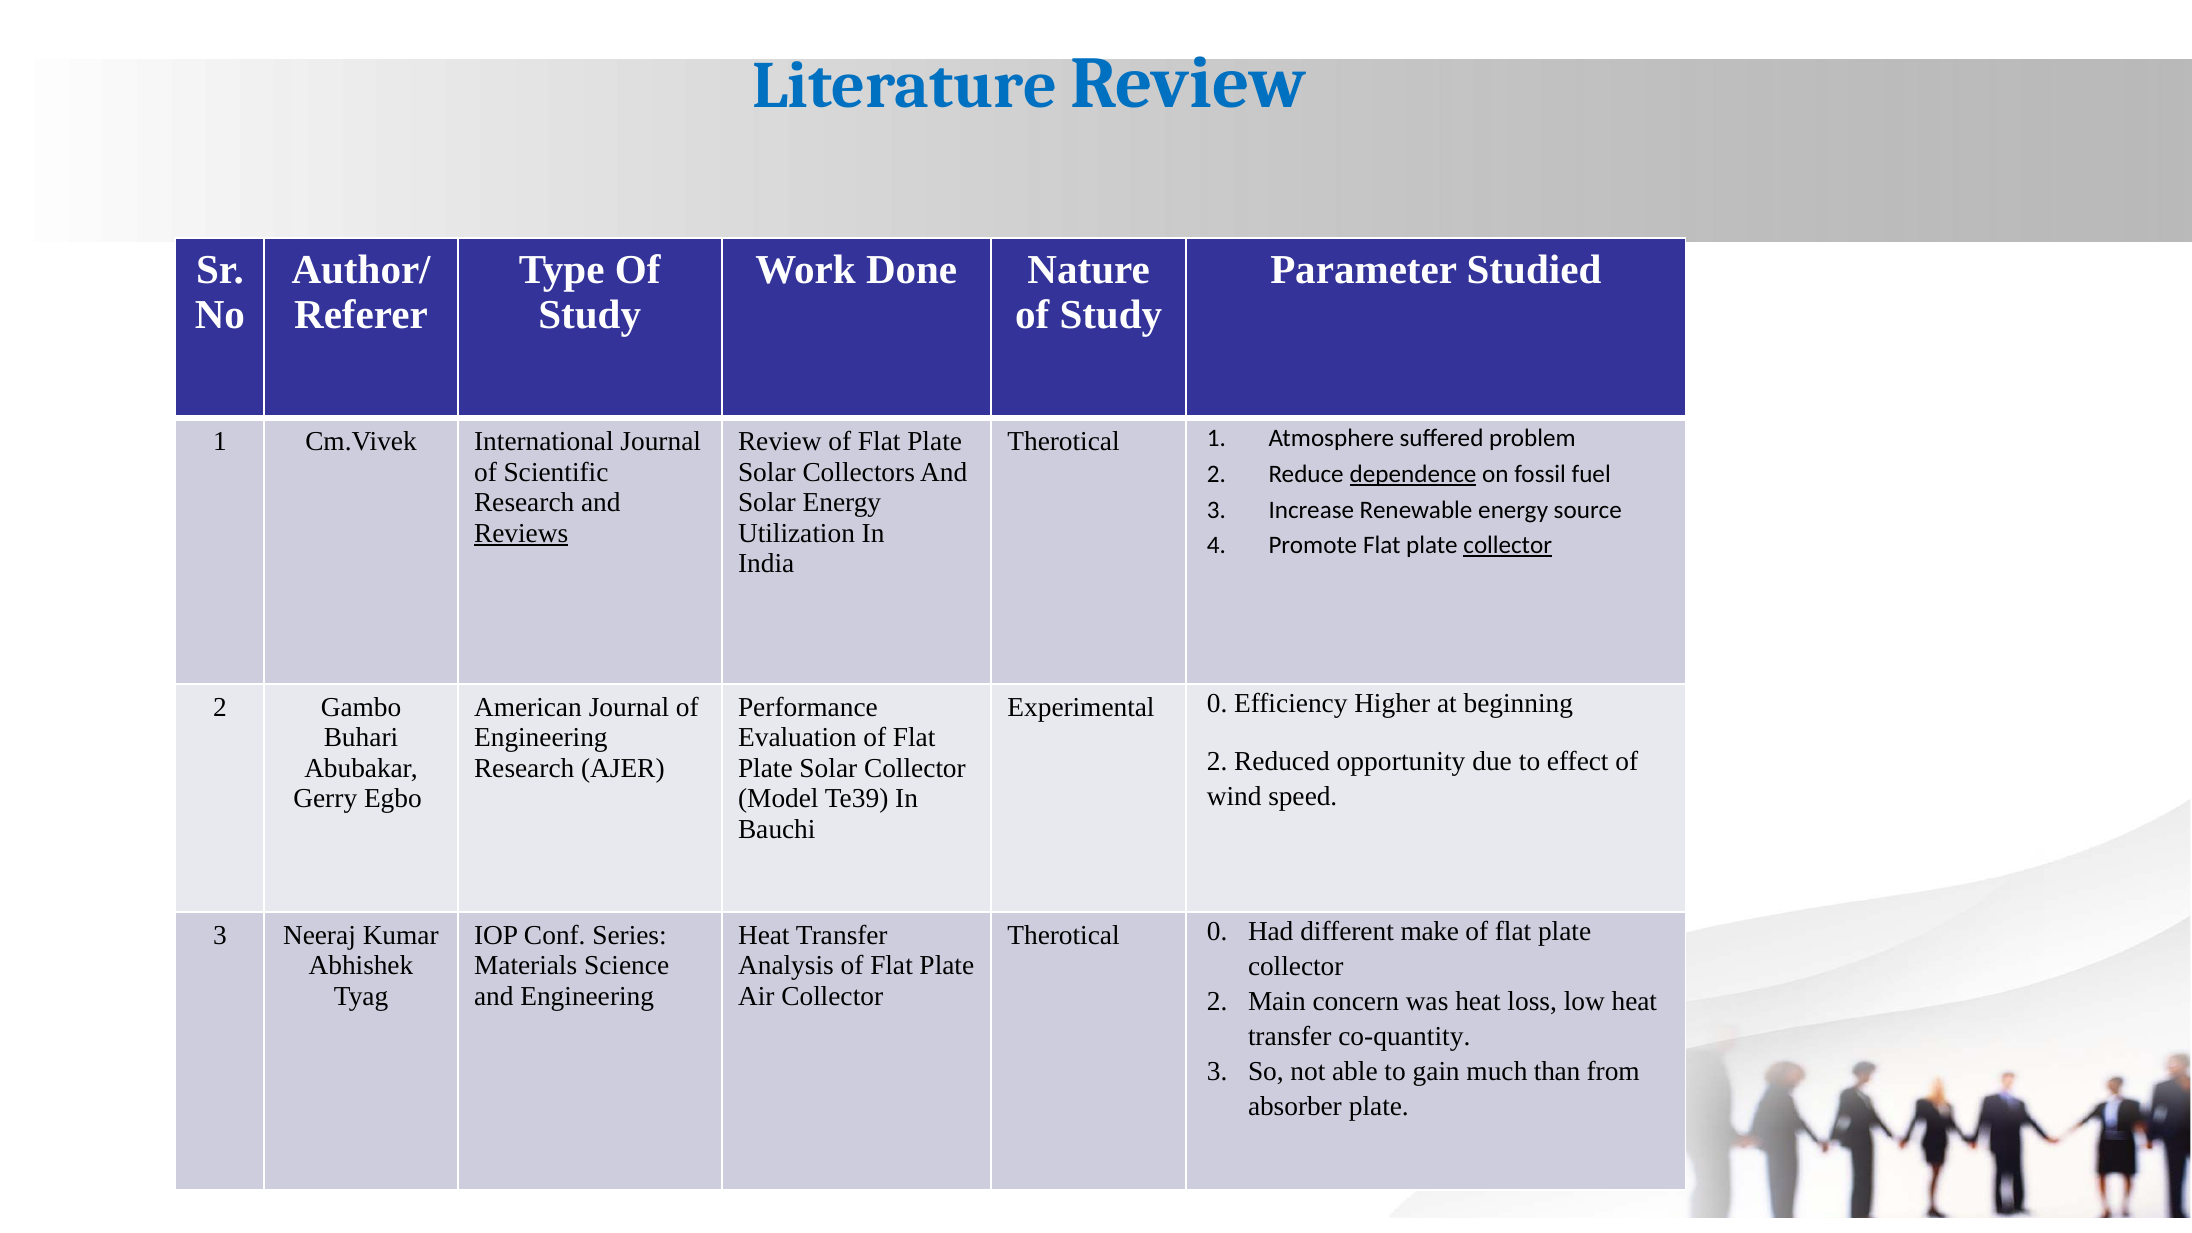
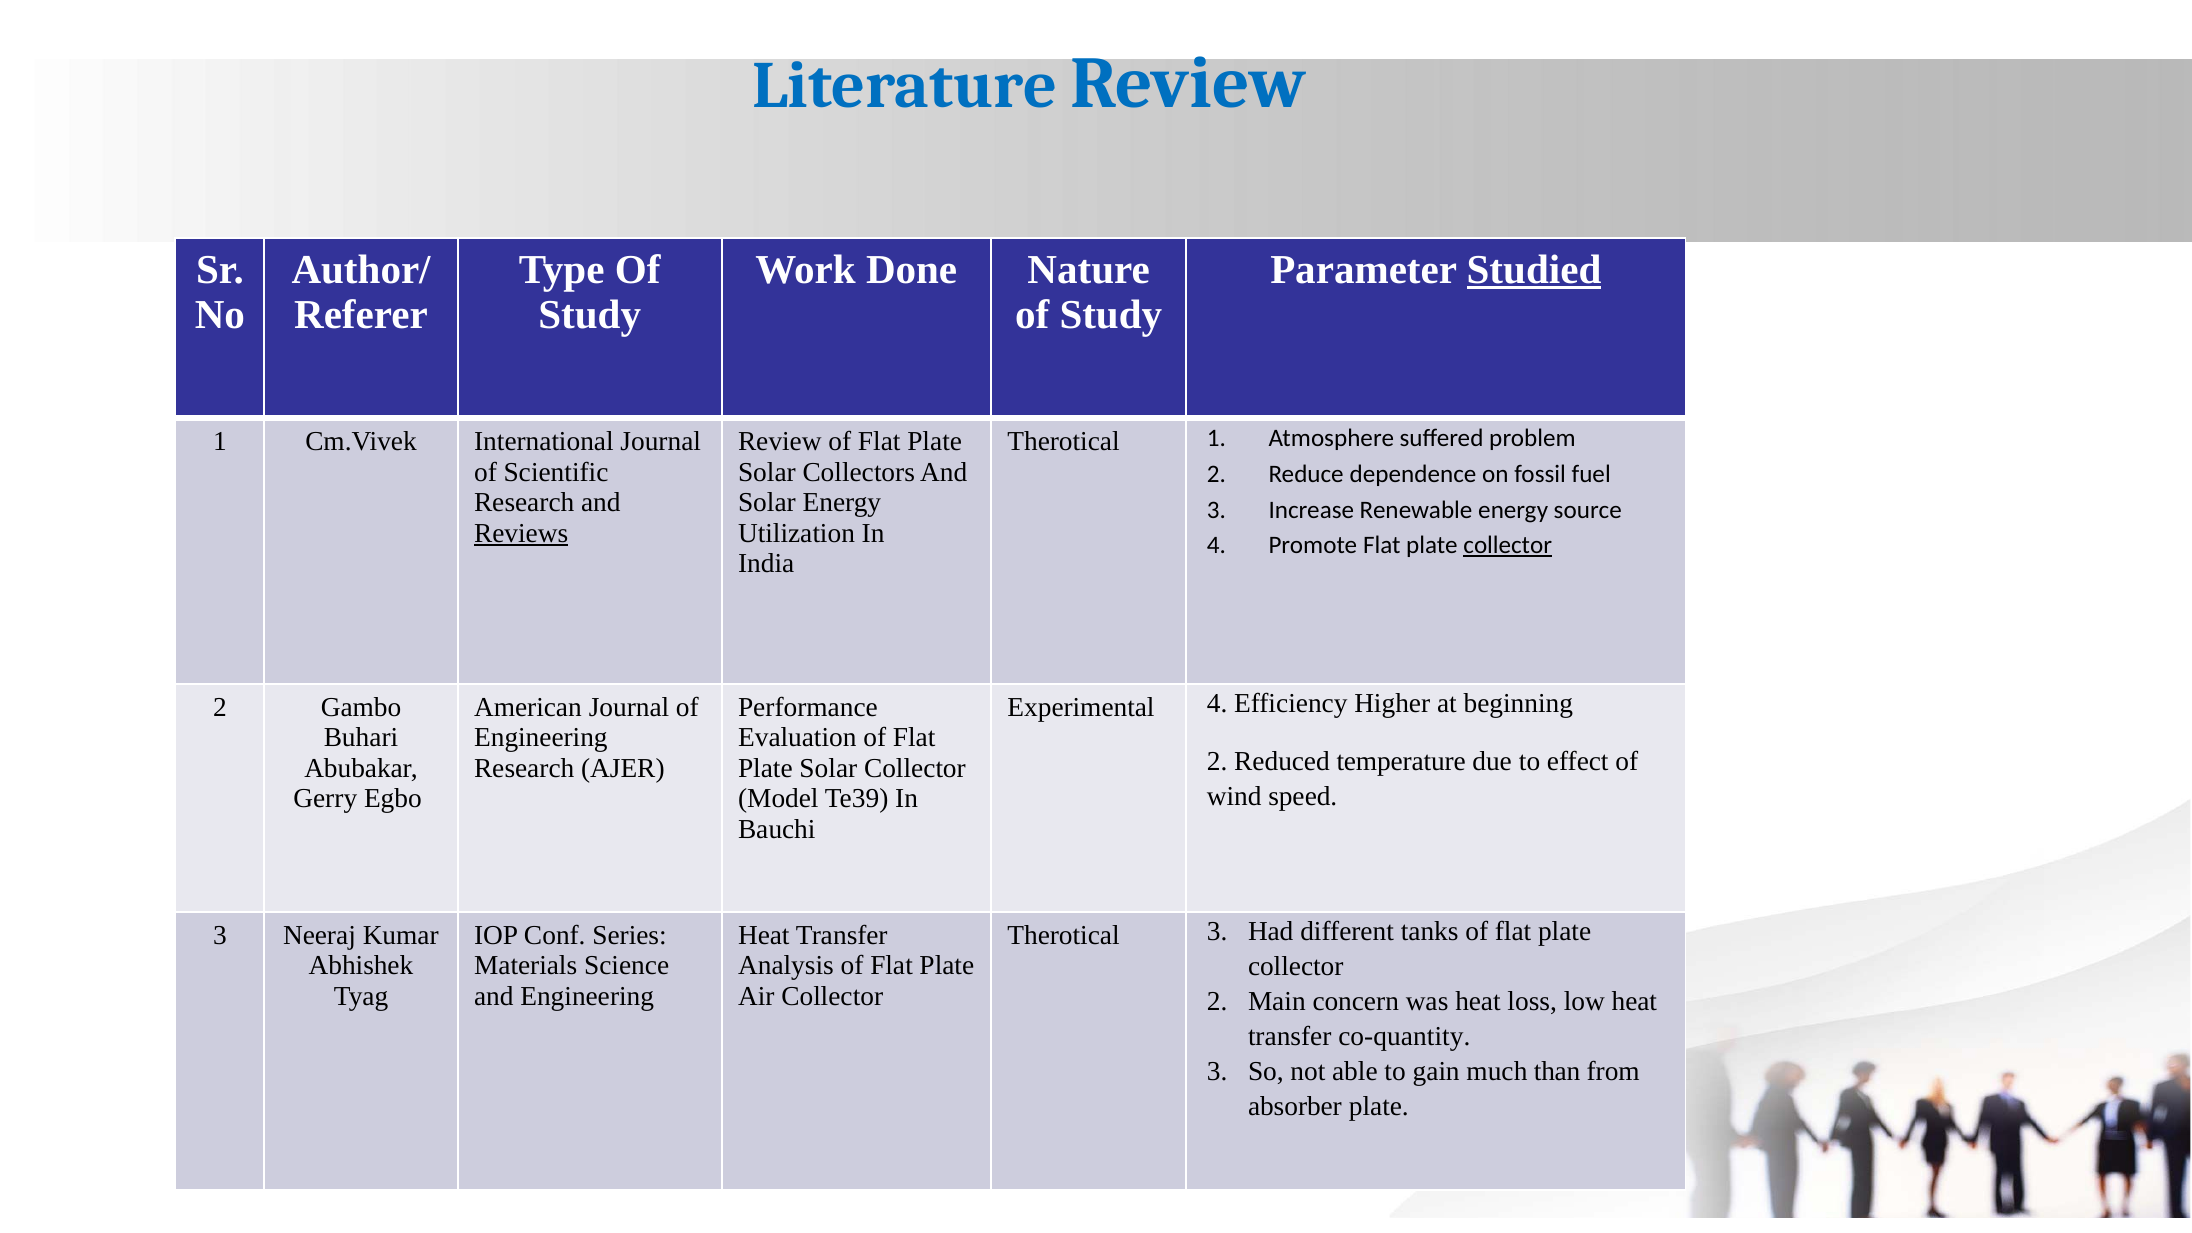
Studied underline: none -> present (1534, 270)
dependence underline: present -> none (1413, 474)
Experimental 0: 0 -> 4 (1217, 704)
opportunity: opportunity -> temperature (1401, 762)
Therotical 0: 0 -> 3 (1217, 931)
make: make -> tanks (1430, 931)
